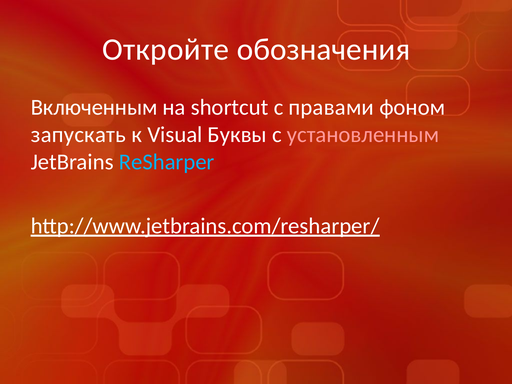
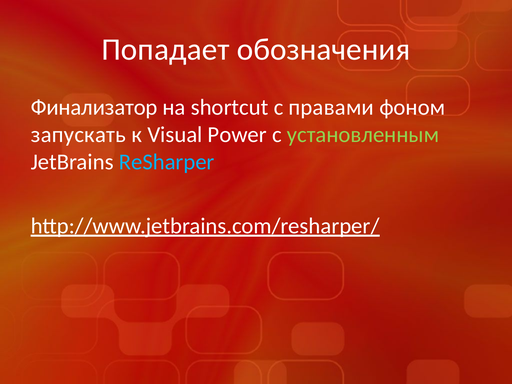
Откройте: Откройте -> Попадает (166, 50)
Включенным: Включенным -> Финализатор (94, 107)
Буквы: Буквы -> Power (237, 135)
установленным colour: pink -> light green (363, 135)
